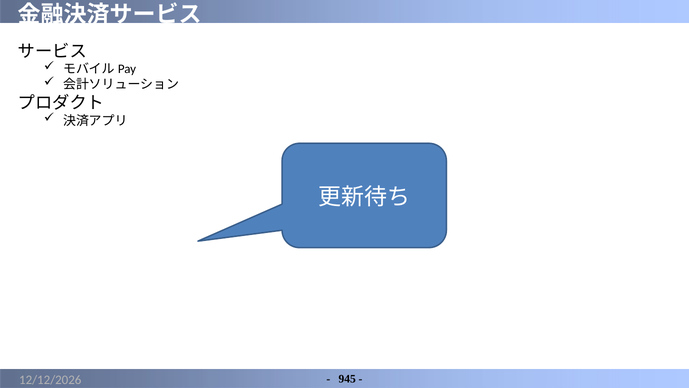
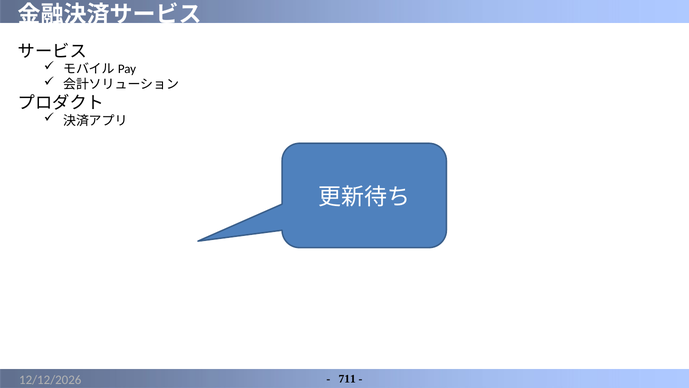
945: 945 -> 711 (347, 379)
